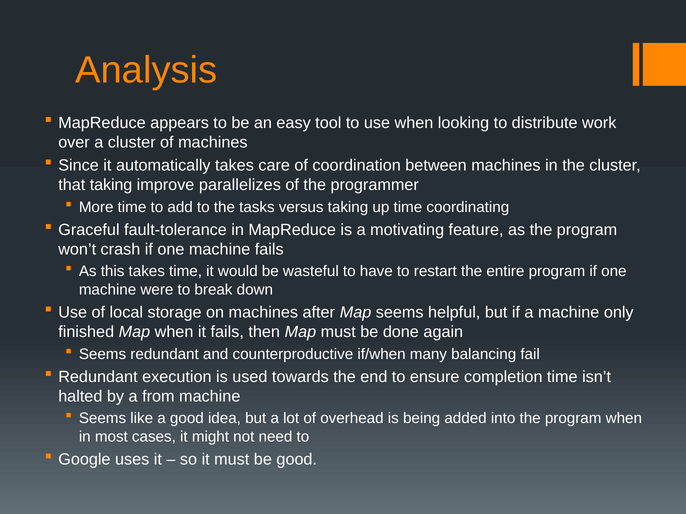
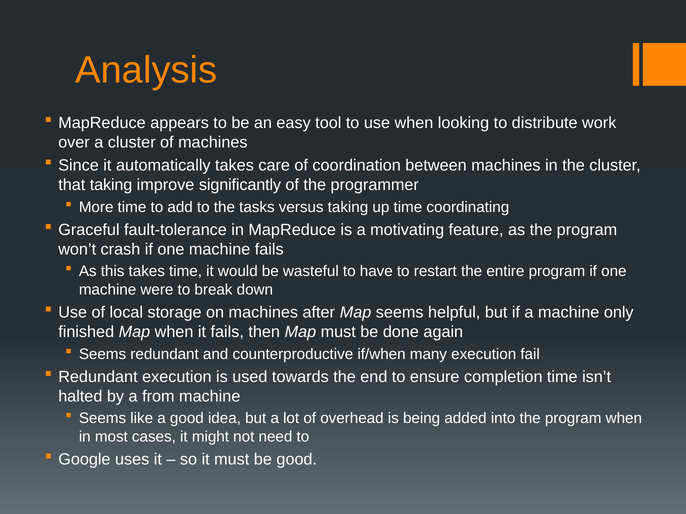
parallelizes: parallelizes -> significantly (240, 185)
many balancing: balancing -> execution (484, 354)
